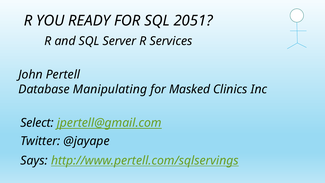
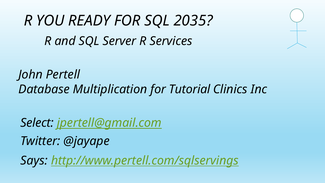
2051: 2051 -> 2035 (193, 21)
Manipulating: Manipulating -> Multiplication (110, 89)
Masked: Masked -> Tutorial (190, 89)
